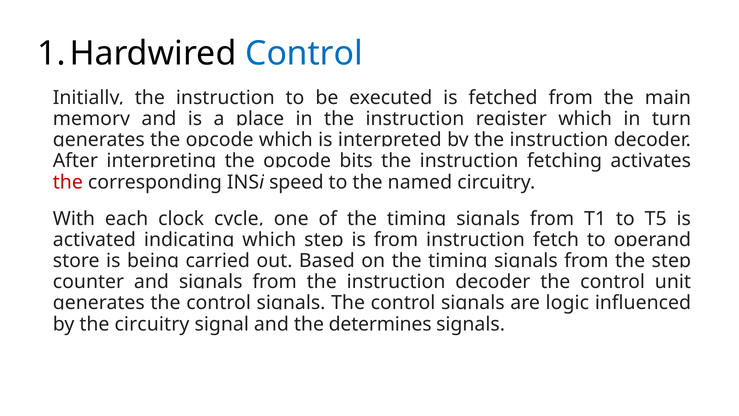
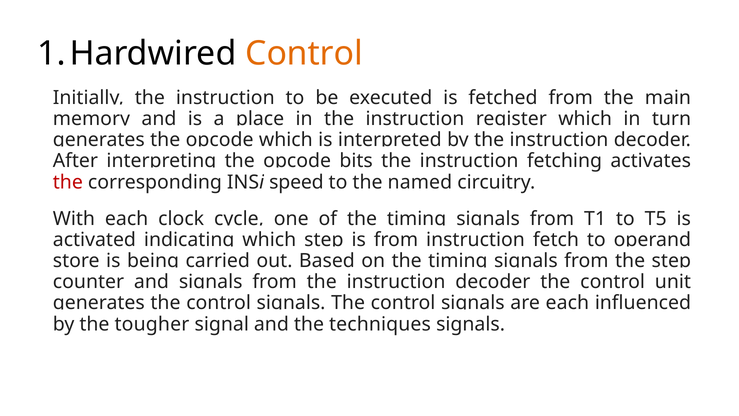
Control colour: blue -> orange (304, 53)
are logic: logic -> each (567, 303)
the circuitry: circuitry -> tougher (152, 324)
determines: determines -> techniques (380, 324)
